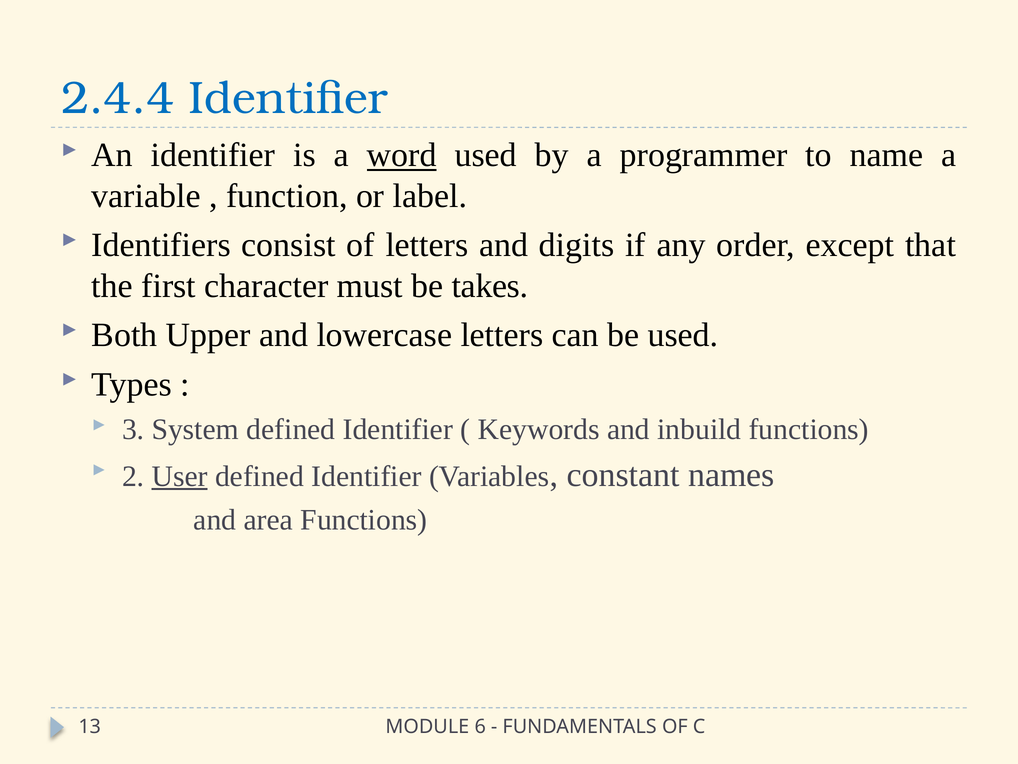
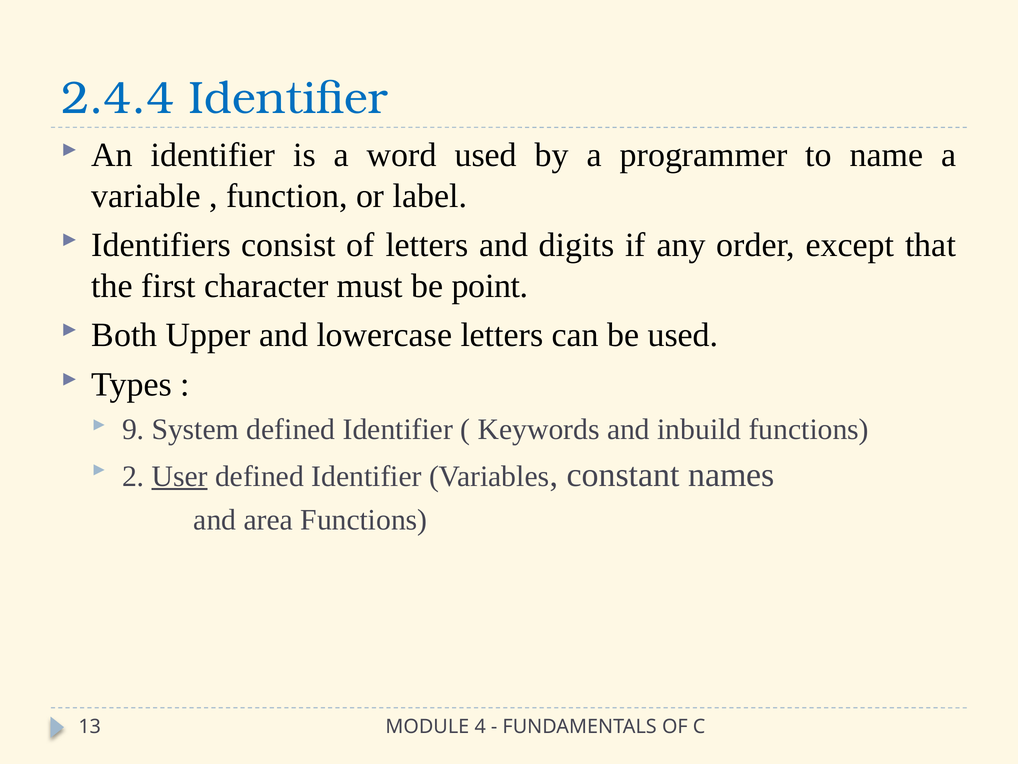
word underline: present -> none (402, 155)
takes: takes -> point (490, 286)
3: 3 -> 9 (133, 429)
6: 6 -> 4 (480, 726)
